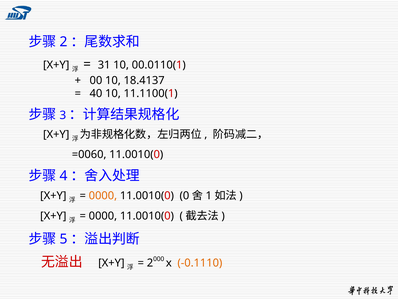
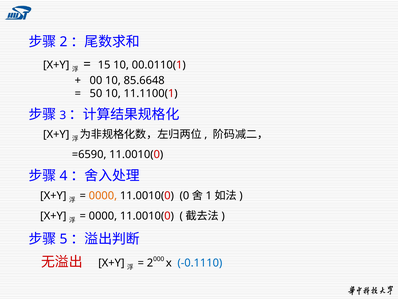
31: 31 -> 15 (104, 65)
18.4137: 18.4137 -> 85.6648 (144, 80)
40: 40 -> 50 (96, 93)
=0060: =0060 -> =6590 (89, 154)
-0.1110 colour: orange -> blue (200, 262)
